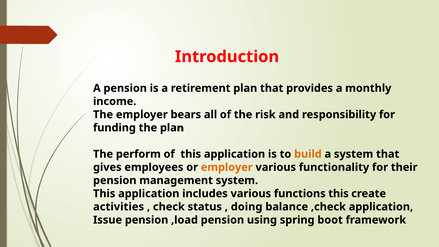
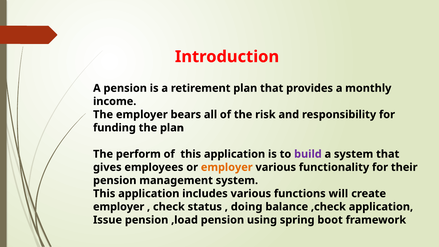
build colour: orange -> purple (308, 154)
functions this: this -> will (338, 194)
activities: activities -> employer (119, 207)
